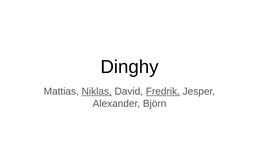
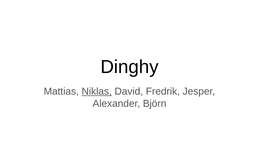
Fredrik underline: present -> none (163, 91)
